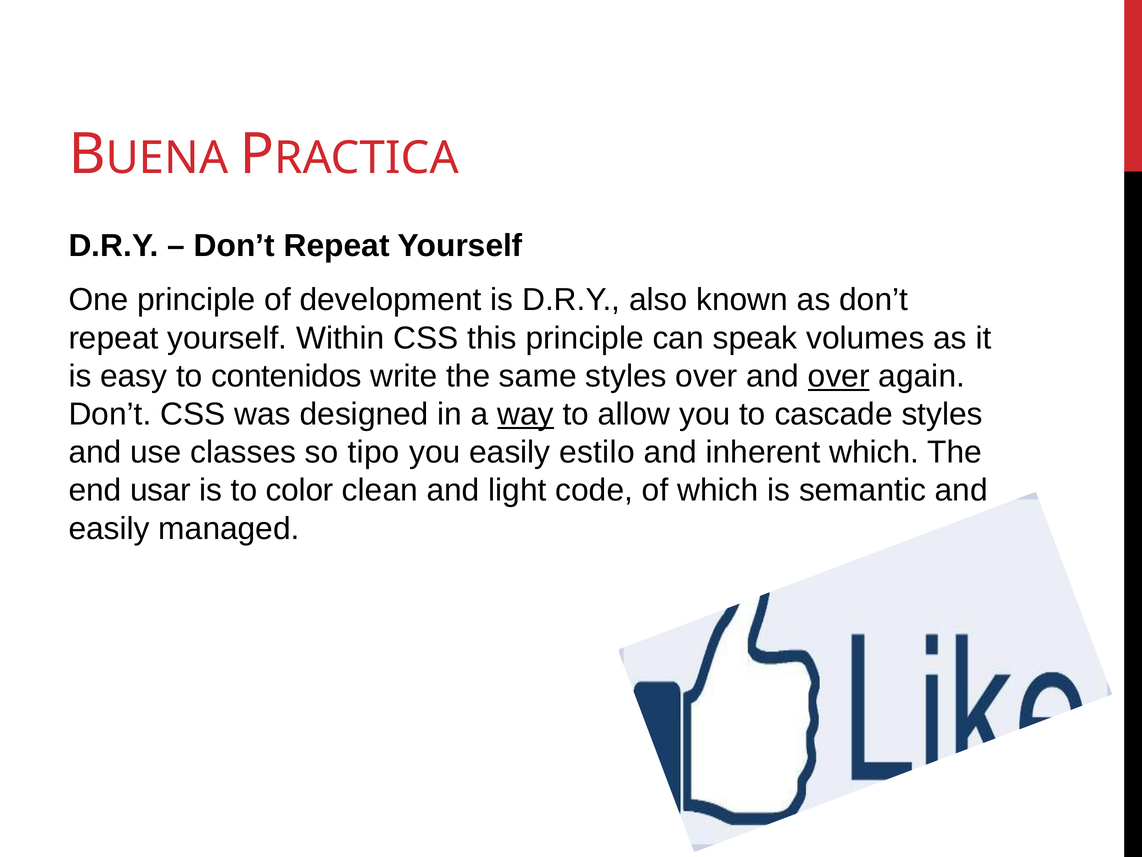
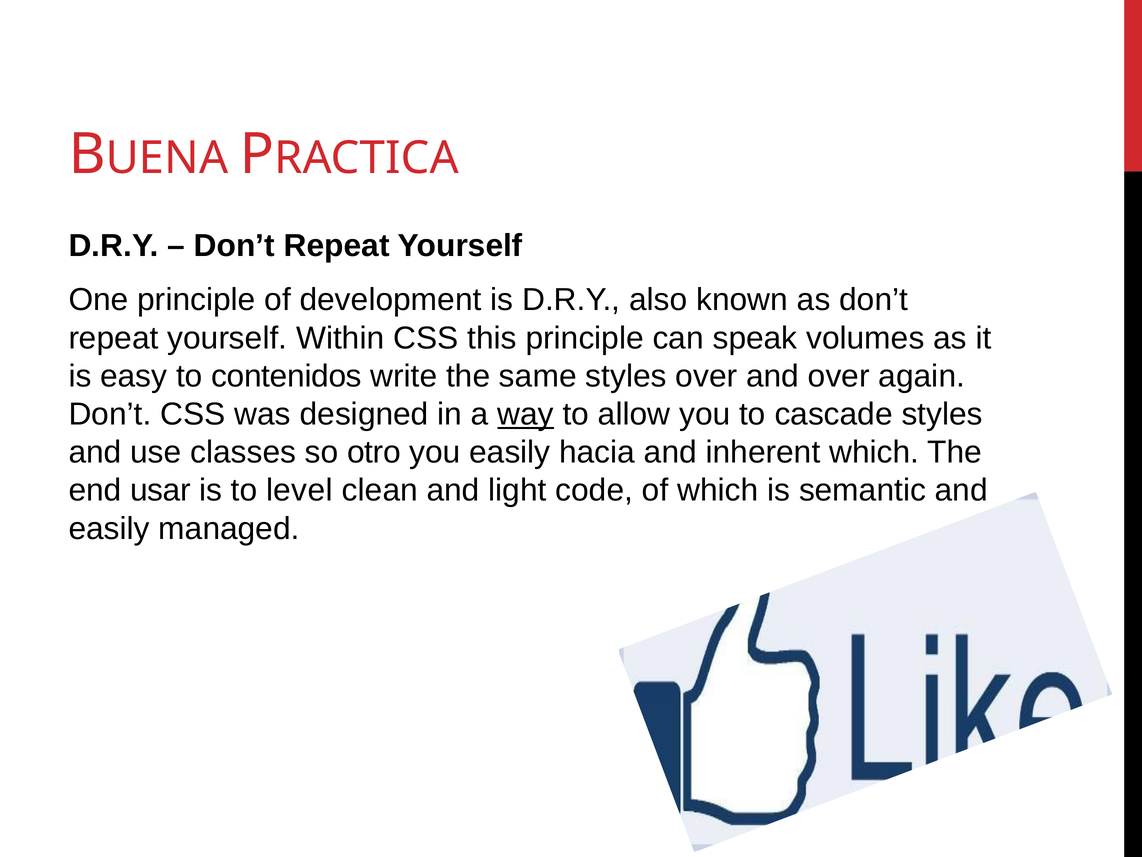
over underline: present -> none (839, 376)
tipo: tipo -> otro (374, 452)
estilo: estilo -> hacia (597, 452)
color: color -> level (299, 490)
